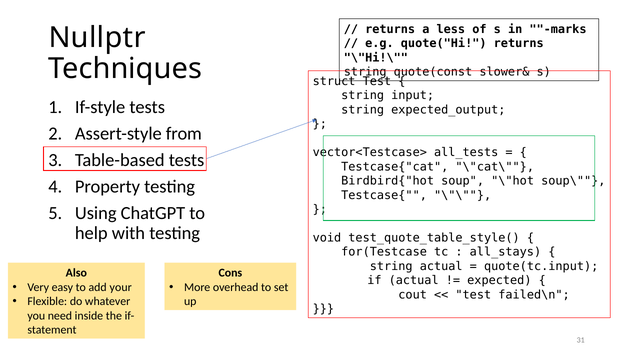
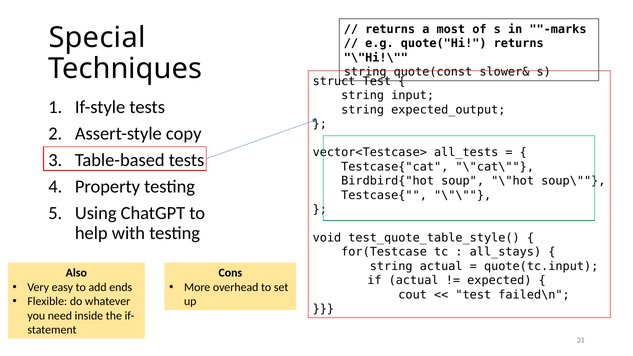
less: less -> most (451, 29)
Nullptr: Nullptr -> Special (97, 38)
from: from -> copy (184, 134)
your: your -> ends (121, 287)
